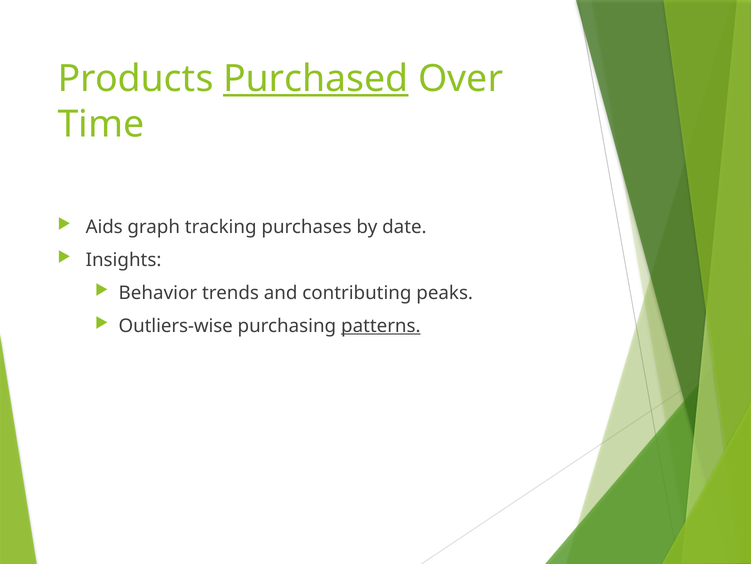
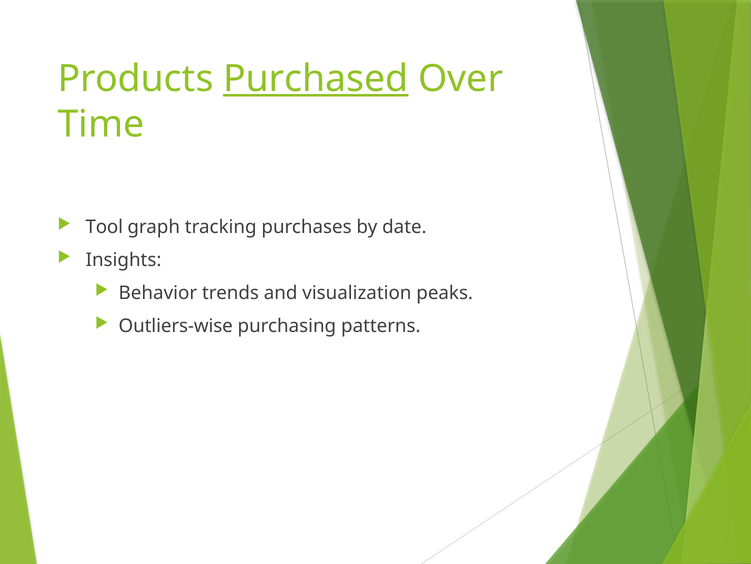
Aids: Aids -> Tool (104, 227)
contributing: contributing -> visualization (357, 293)
patterns underline: present -> none (381, 326)
